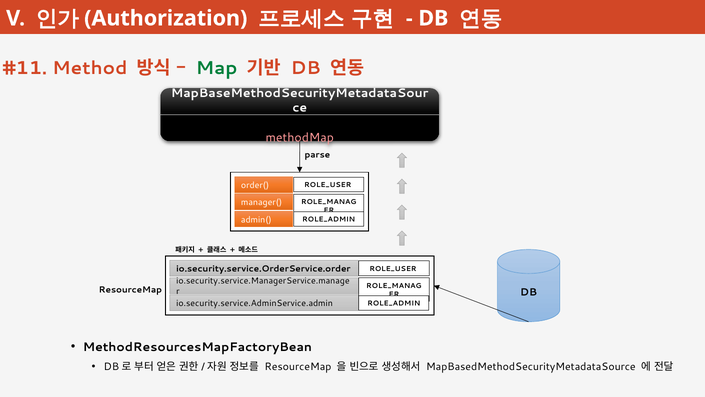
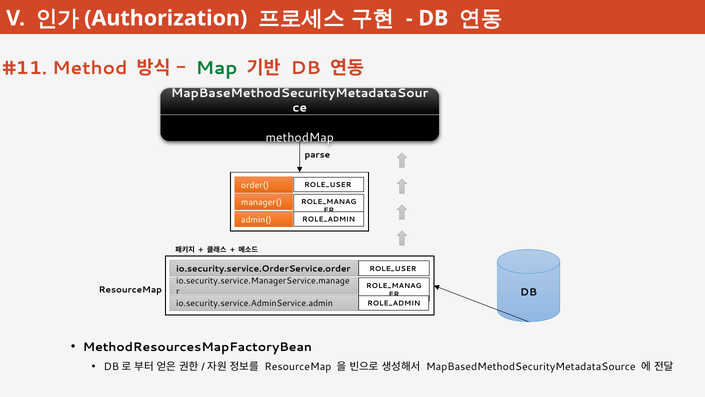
methodMap colour: pink -> white (300, 137)
